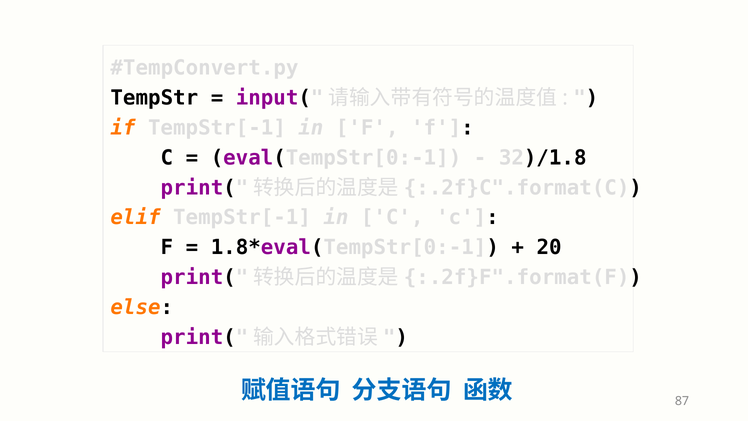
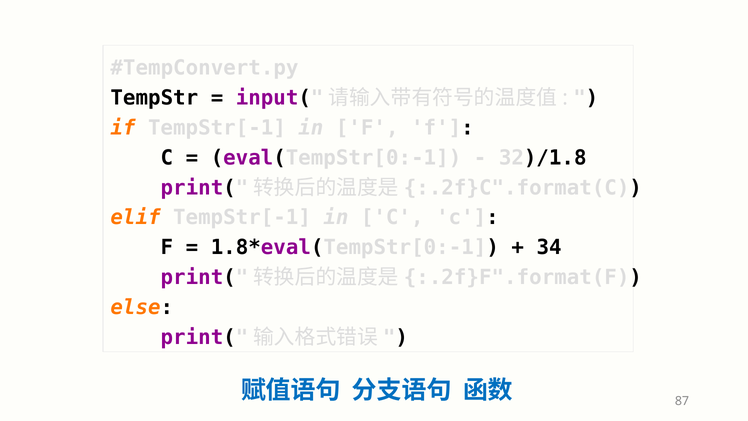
20: 20 -> 34 (549, 247)
